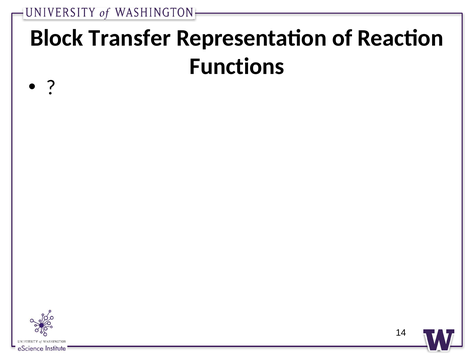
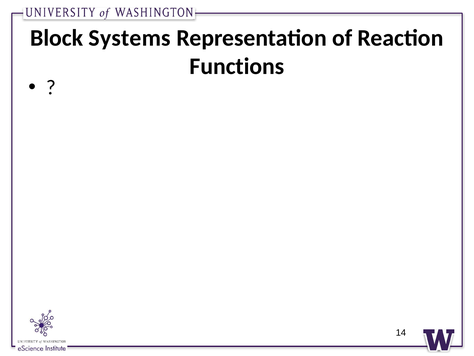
Transfer: Transfer -> Systems (130, 38)
